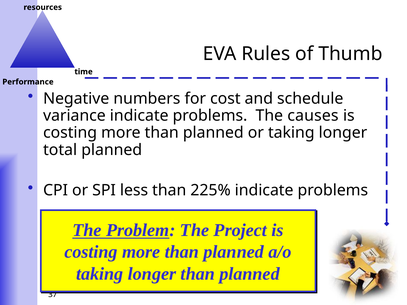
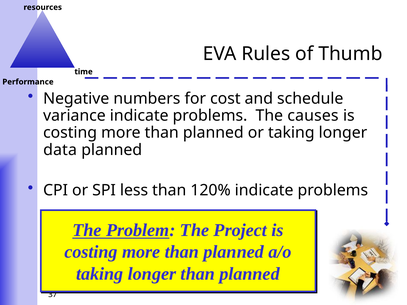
total: total -> data (60, 150)
225%: 225% -> 120% (211, 191)
